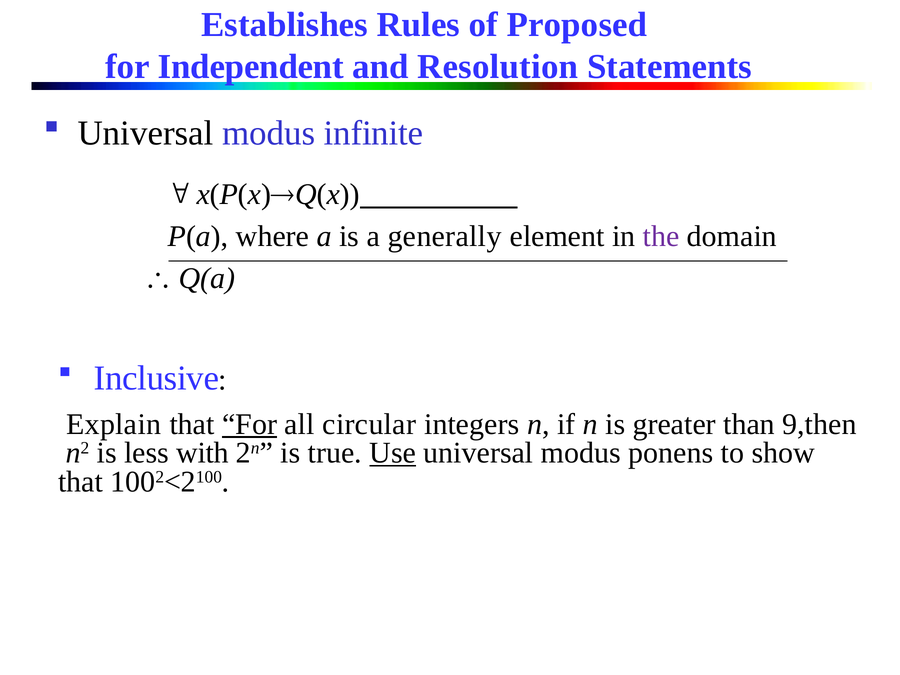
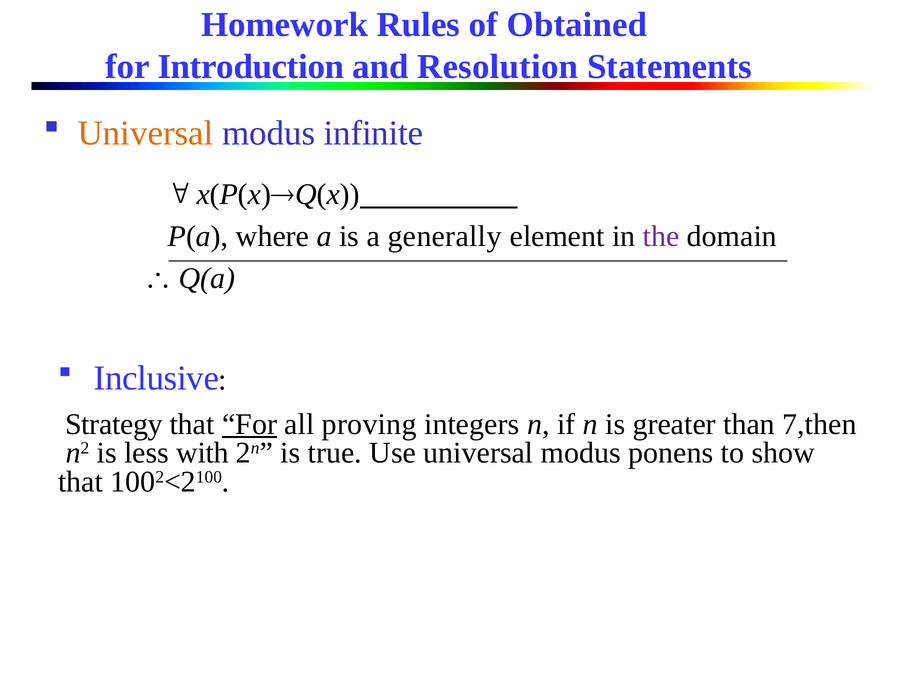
Establishes: Establishes -> Homework (285, 25)
Proposed: Proposed -> Obtained (577, 25)
Independent: Independent -> Introduction (251, 67)
Universal colour: black -> orange (146, 133)
Explain: Explain -> Strategy (114, 424)
circular: circular -> proving (369, 424)
9,then: 9,then -> 7,then (820, 424)
Use underline: present -> none (393, 453)
